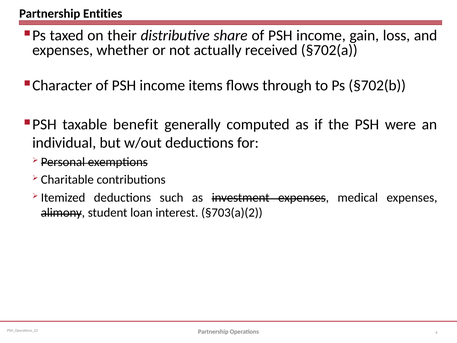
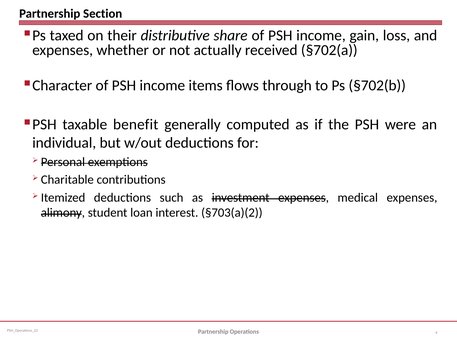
Entities: Entities -> Section (103, 14)
